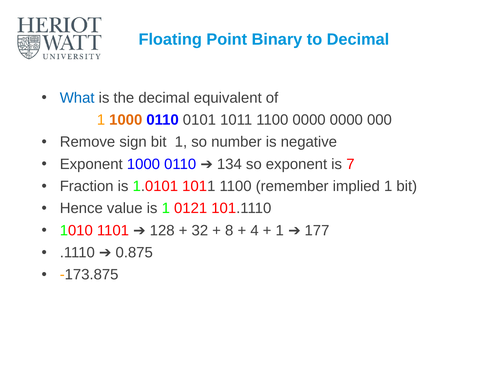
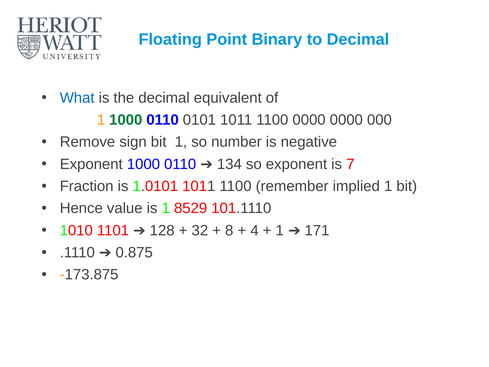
1000 colour: orange -> green (126, 120)
0121: 0121 -> 8529 (191, 208)
177: 177 -> 171 (317, 230)
